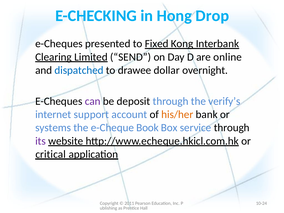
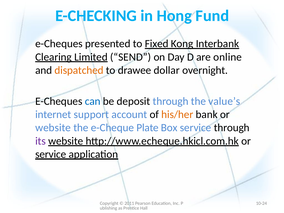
Drop: Drop -> Fund (212, 16)
dispatched colour: blue -> orange (79, 70)
can colour: purple -> blue (93, 101)
verify’s: verify’s -> value’s (224, 101)
systems: systems -> website (53, 128)
Book: Book -> Plate (148, 128)
critical: critical -> service (51, 154)
